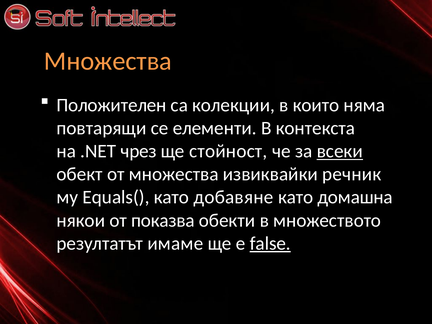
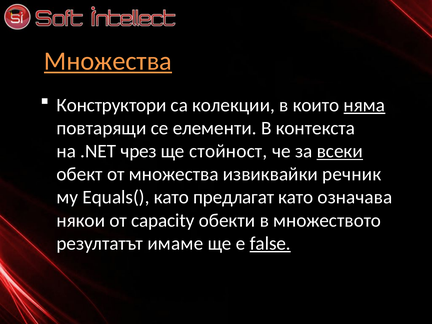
Множества underline: none -> present (108, 61)
Положителен: Положителен -> Конструктори (111, 105)
няма underline: none -> present (364, 105)
добавяне: добавяне -> предлагат (234, 197)
домашна: домашна -> означава (355, 197)
показва: показва -> capacity (163, 220)
